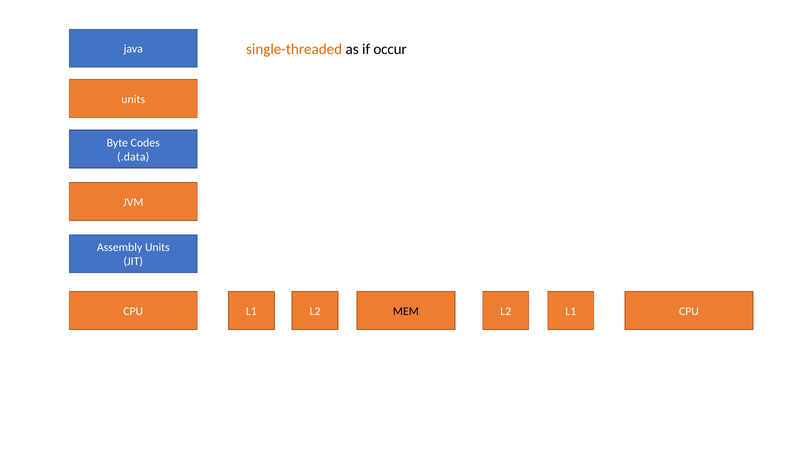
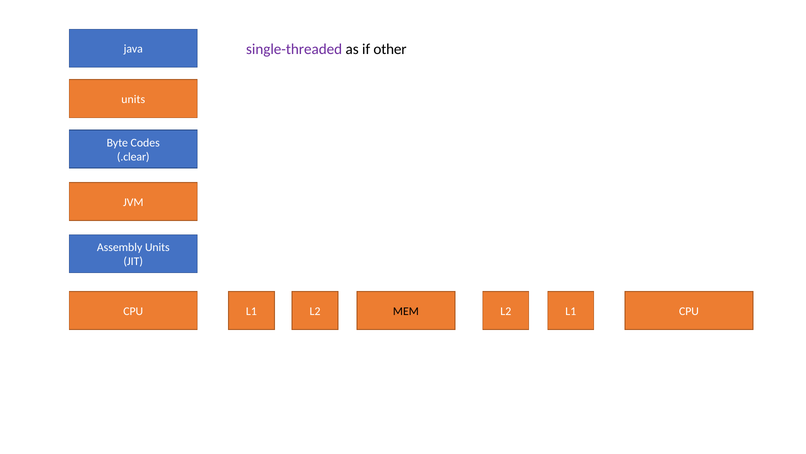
single-threaded colour: orange -> purple (294, 49)
occur: occur -> other (390, 49)
.data: .data -> .clear (133, 157)
